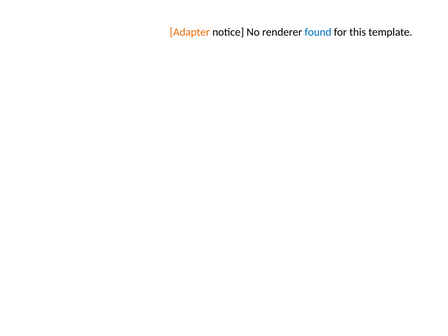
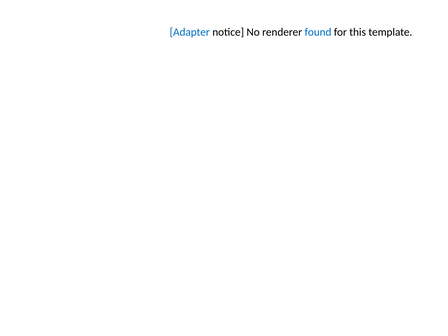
Adapter colour: orange -> blue (190, 32)
